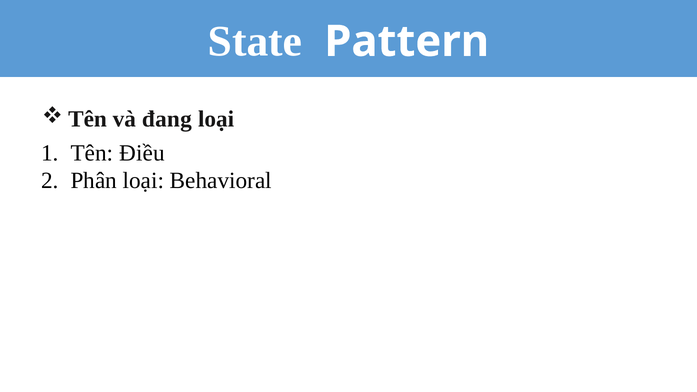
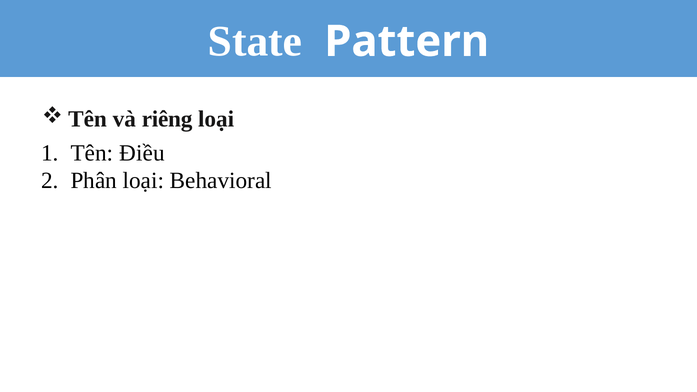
đang: đang -> riêng (167, 119)
